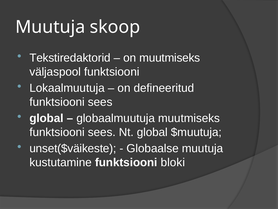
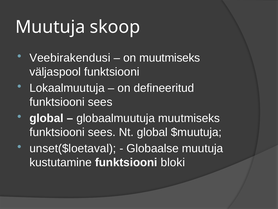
Tekstiredaktorid: Tekstiredaktorid -> Veebirakendusi (70, 58)
unset($väikeste: unset($väikeste -> unset($loetaval (73, 148)
